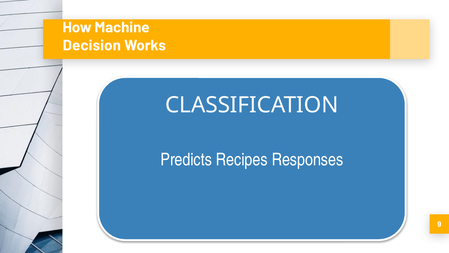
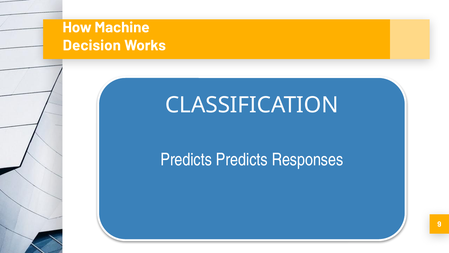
Predicts Recipes: Recipes -> Predicts (242, 160)
